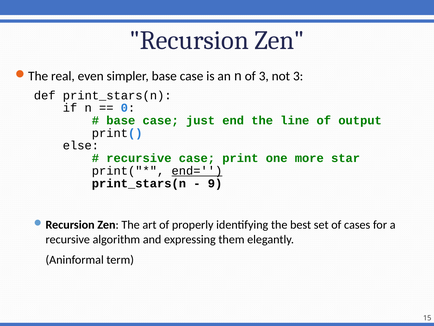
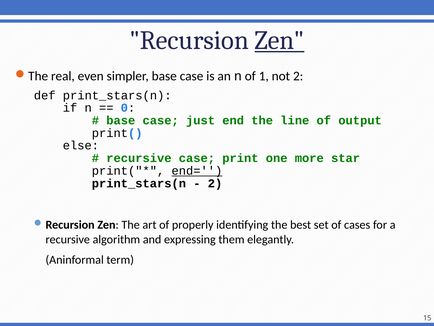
Zen underline: none -> present (280, 40)
of 3: 3 -> 1 (264, 76)
not 3: 3 -> 2 (298, 76)
9: 9 -> 2 (215, 183)
